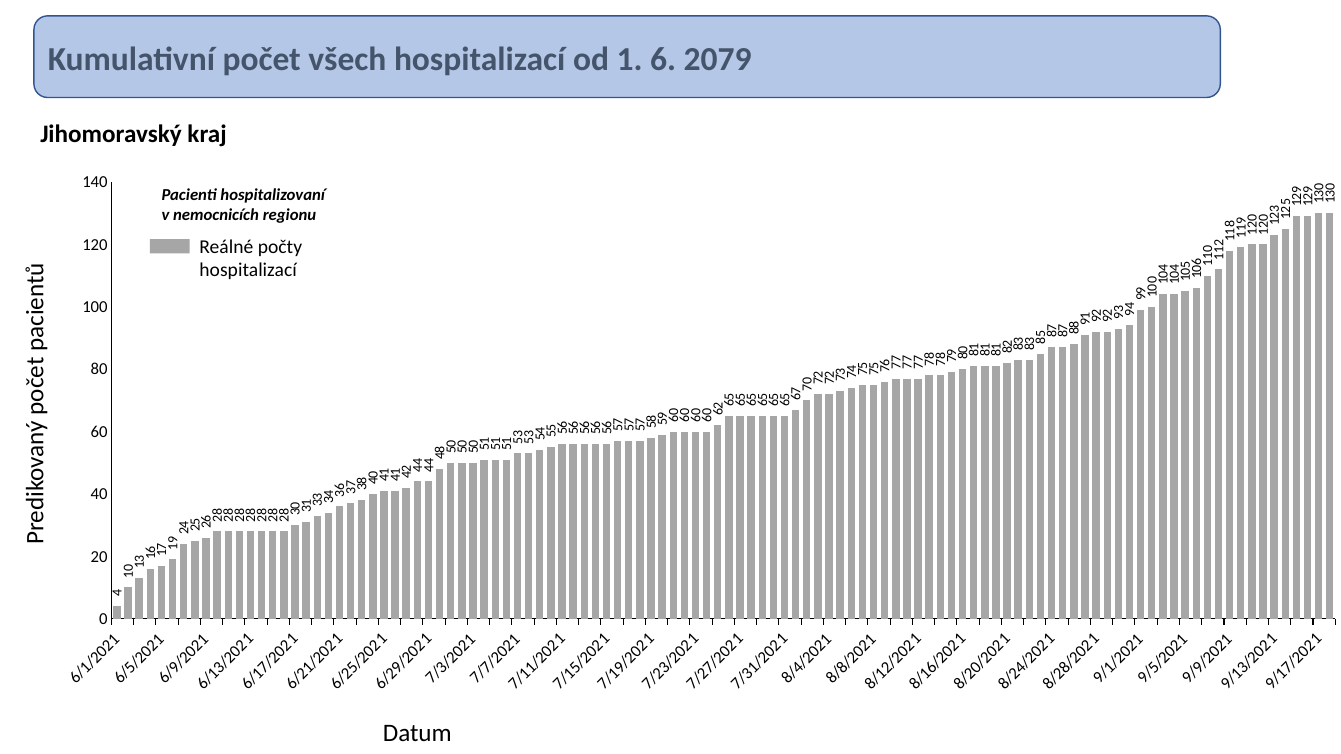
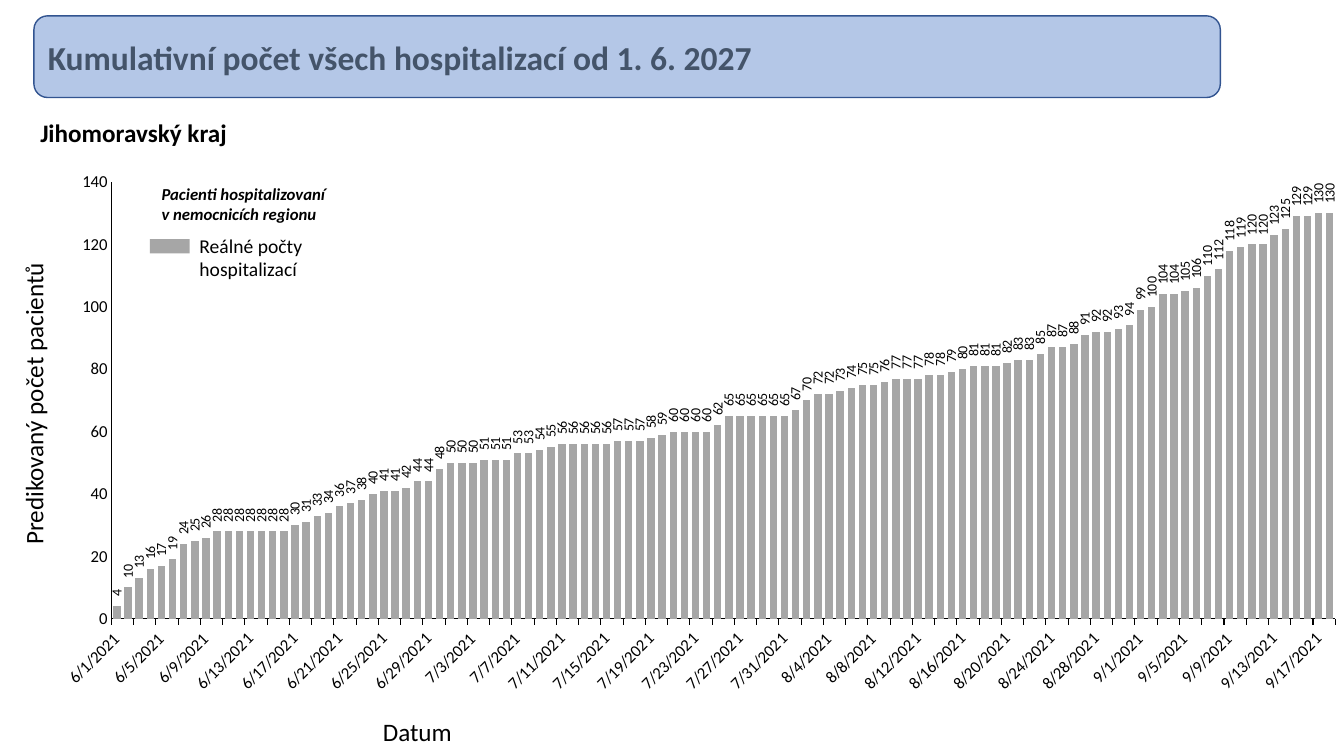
2079: 2079 -> 2027 (718, 59)
